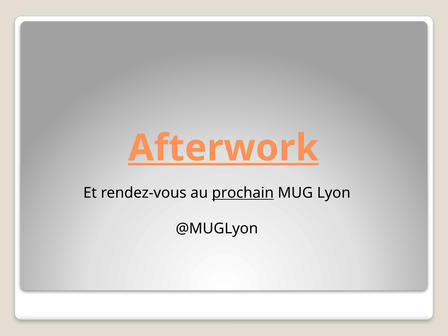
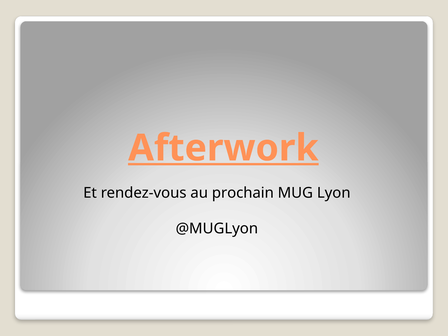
prochain underline: present -> none (243, 193)
